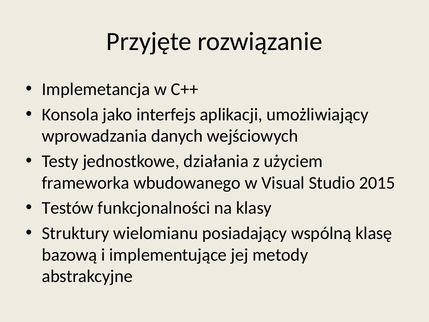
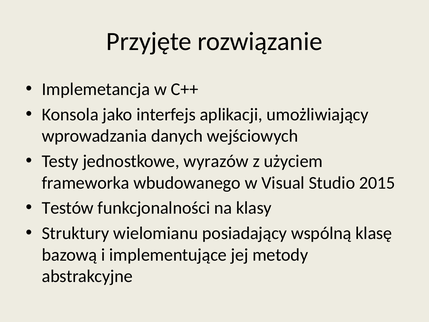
działania: działania -> wyrazów (216, 161)
